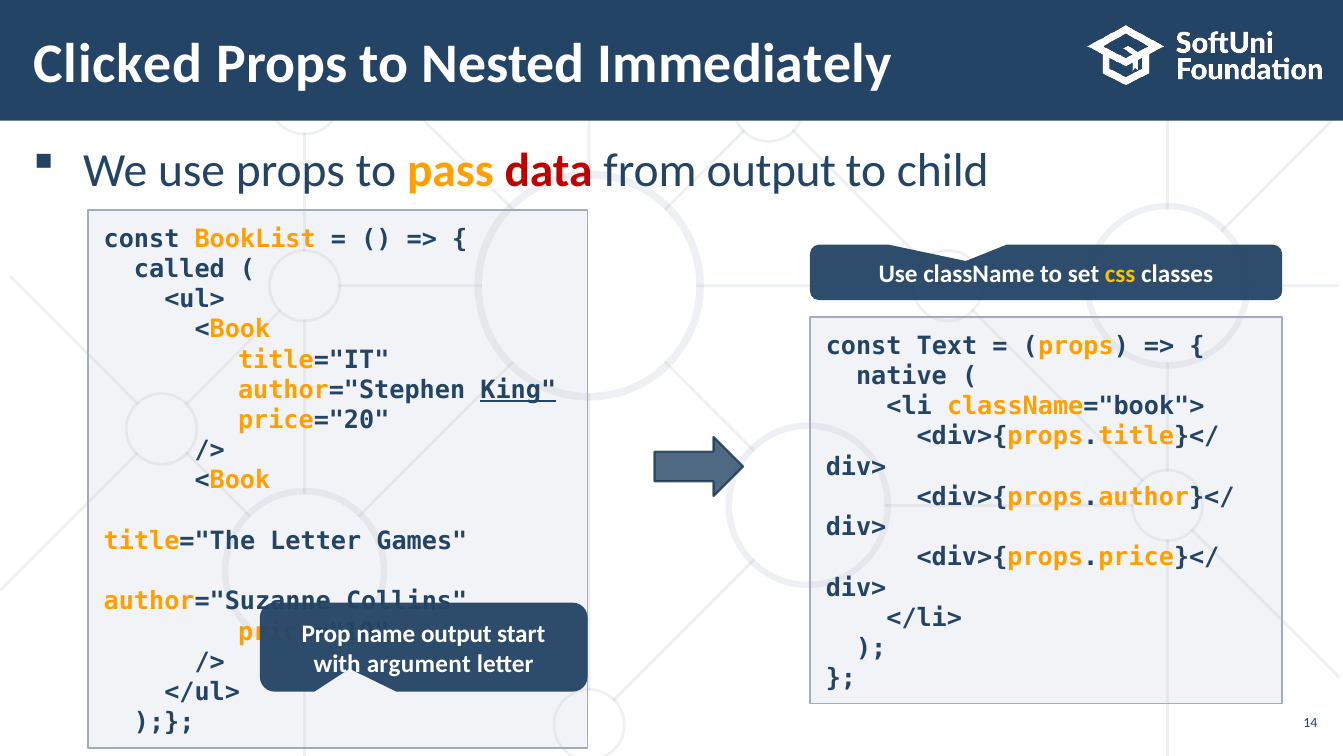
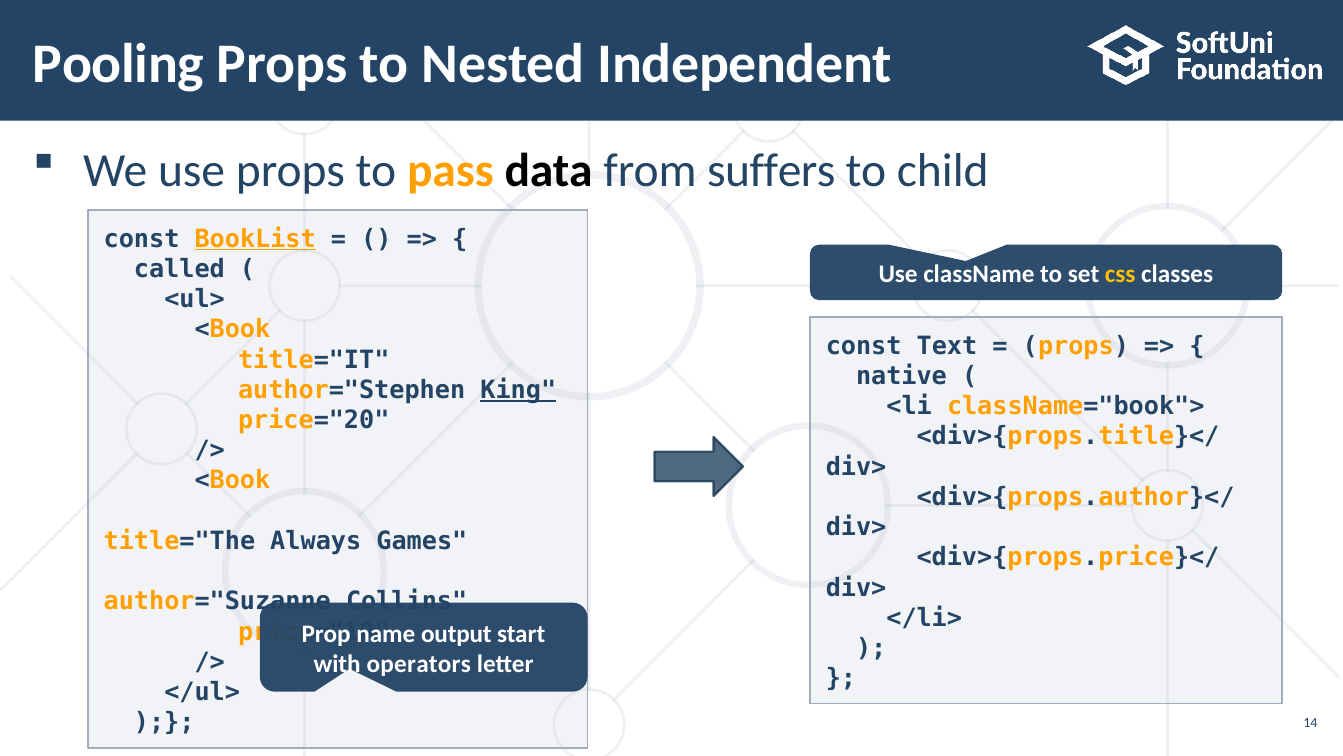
Clicked: Clicked -> Pooling (119, 64)
Immediately: Immediately -> Independent (745, 64)
data colour: red -> black (549, 170)
from output: output -> suffers (771, 170)
BookList underline: none -> present (255, 239)
title="The Letter: Letter -> Always (316, 541)
argument: argument -> operators (419, 664)
